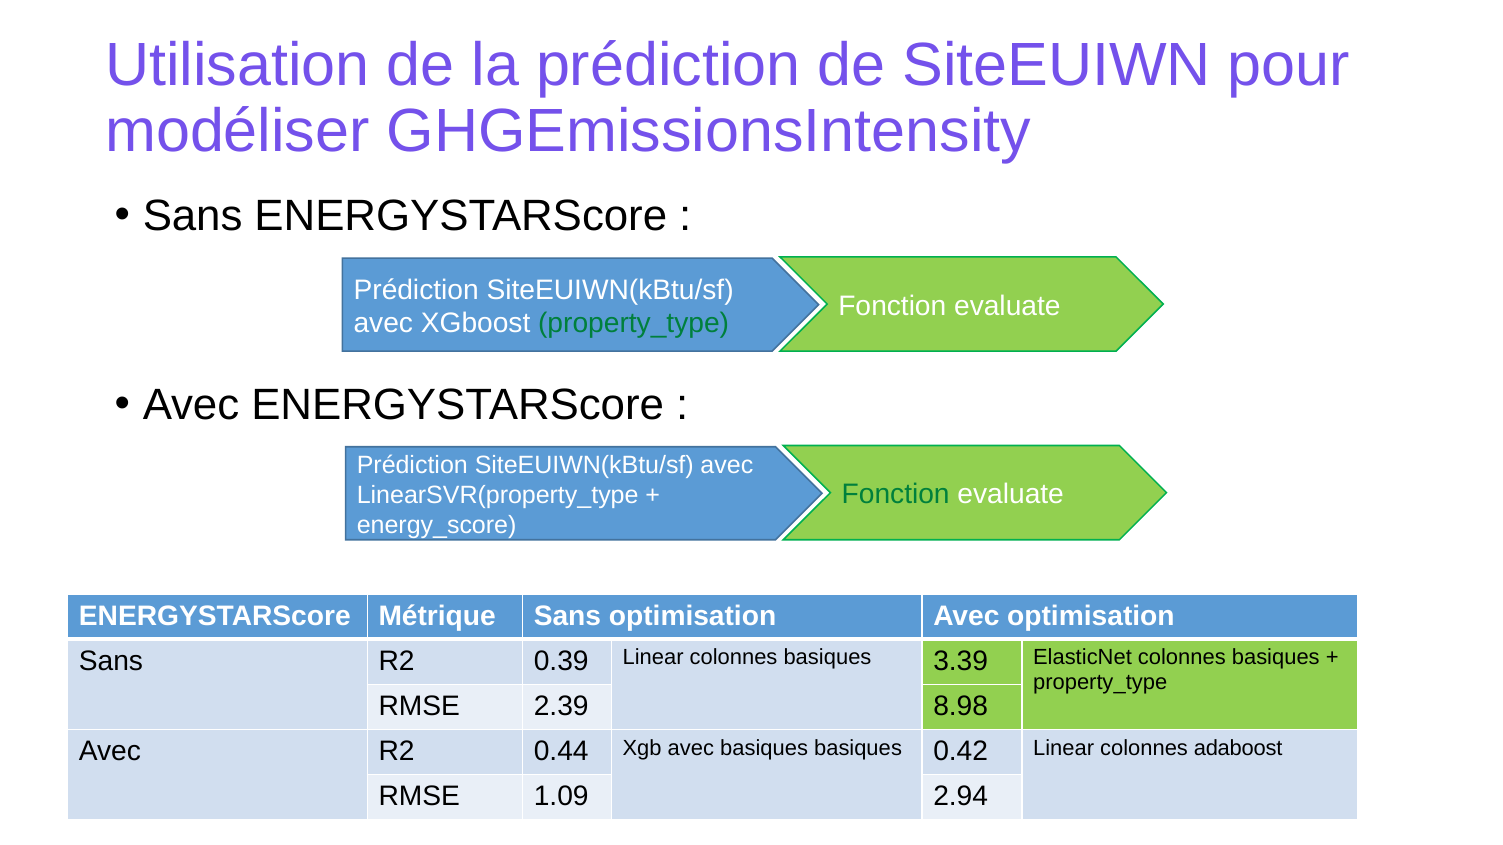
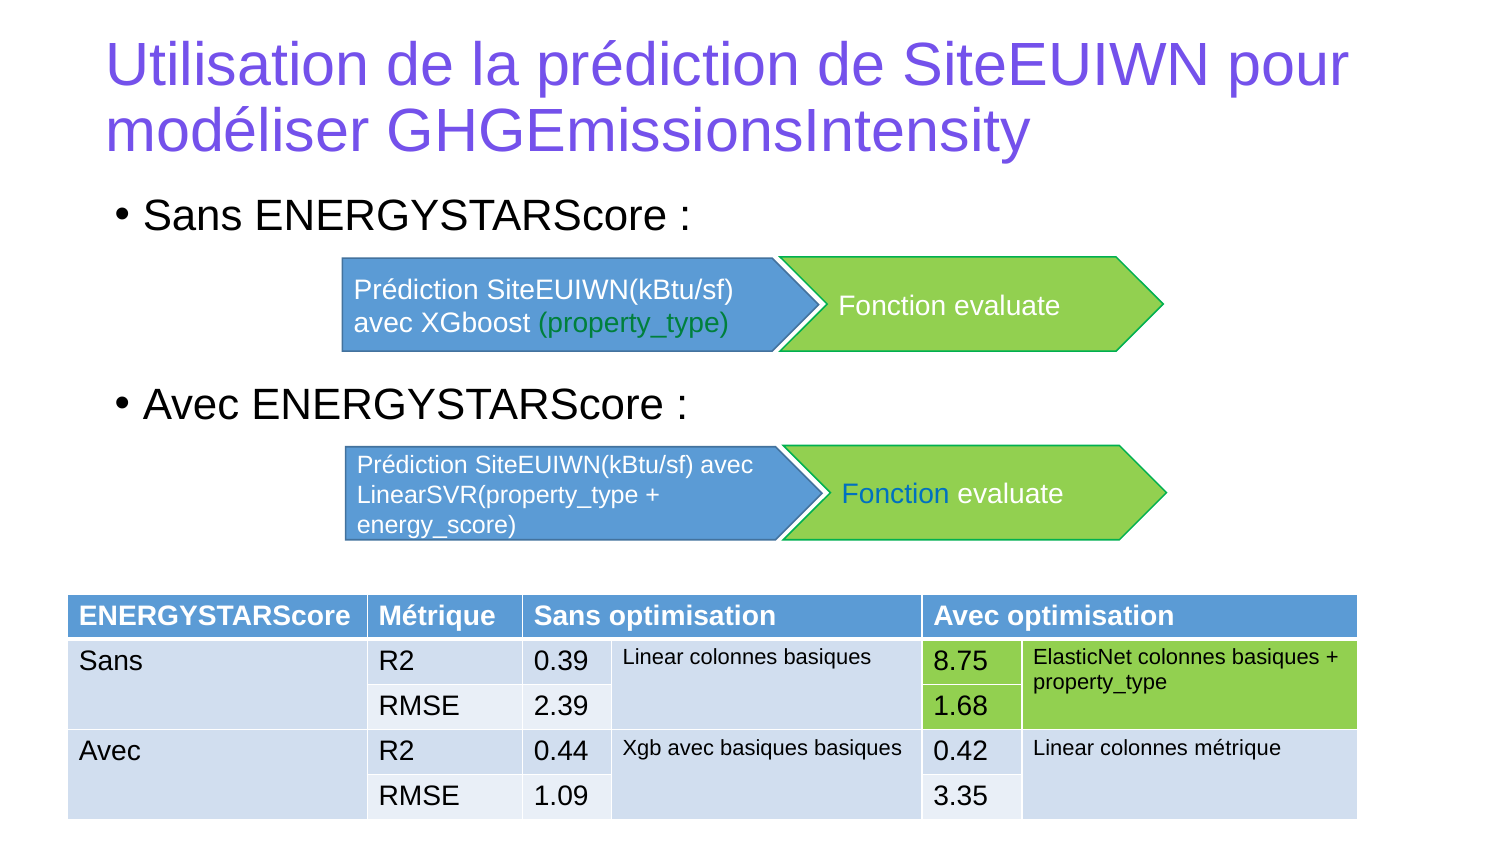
Fonction colour: green -> blue (896, 495)
3.39: 3.39 -> 8.75 (961, 662)
8.98: 8.98 -> 1.68 (961, 707)
colonnes adaboost: adaboost -> métrique (1238, 748)
2.94: 2.94 -> 3.35 (961, 797)
